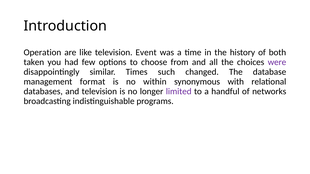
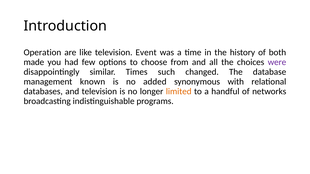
taken: taken -> made (34, 62)
format: format -> known (93, 82)
within: within -> added (155, 82)
limited colour: purple -> orange (179, 91)
